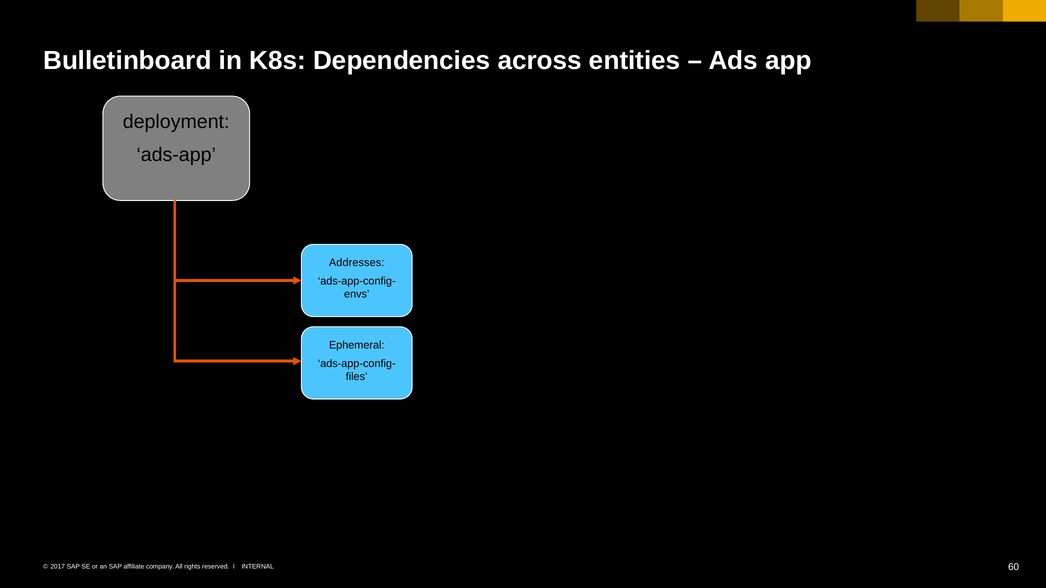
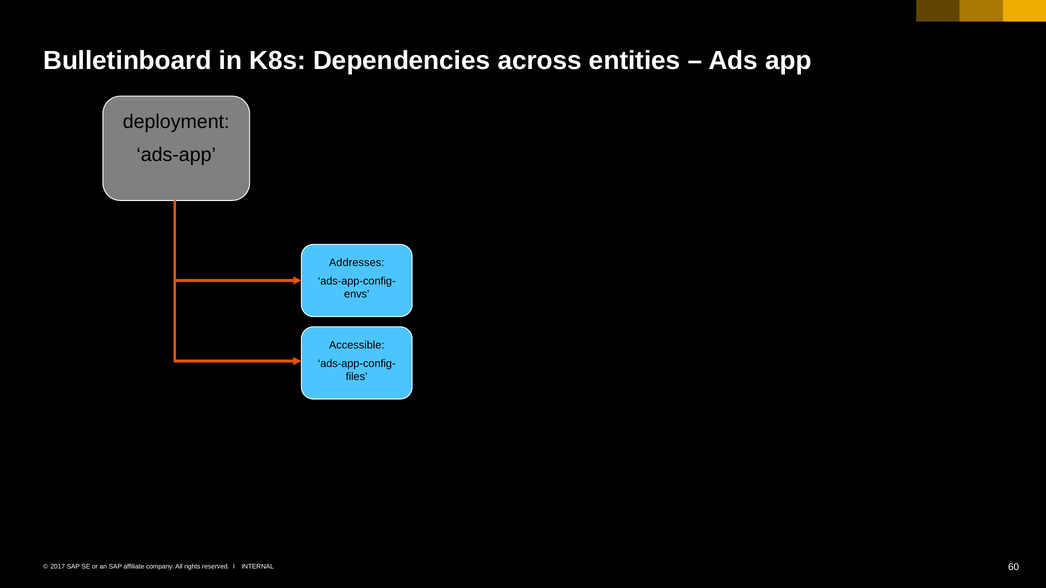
Ephemeral: Ephemeral -> Accessible (357, 345)
